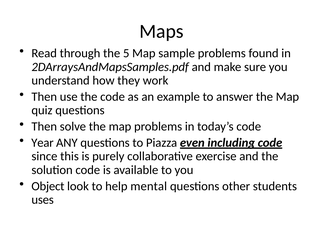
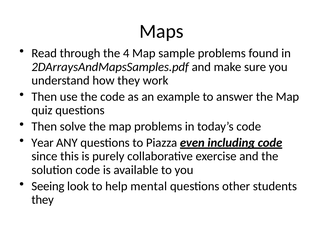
5: 5 -> 4 (126, 53)
Object: Object -> Seeing (48, 186)
uses: uses -> they (43, 199)
